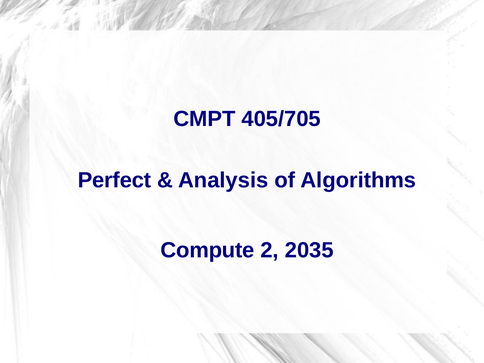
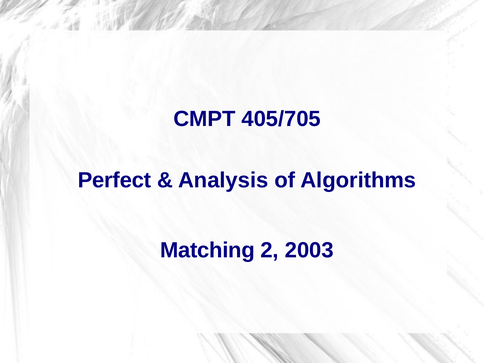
Compute: Compute -> Matching (208, 250)
2035: 2035 -> 2003 (309, 250)
